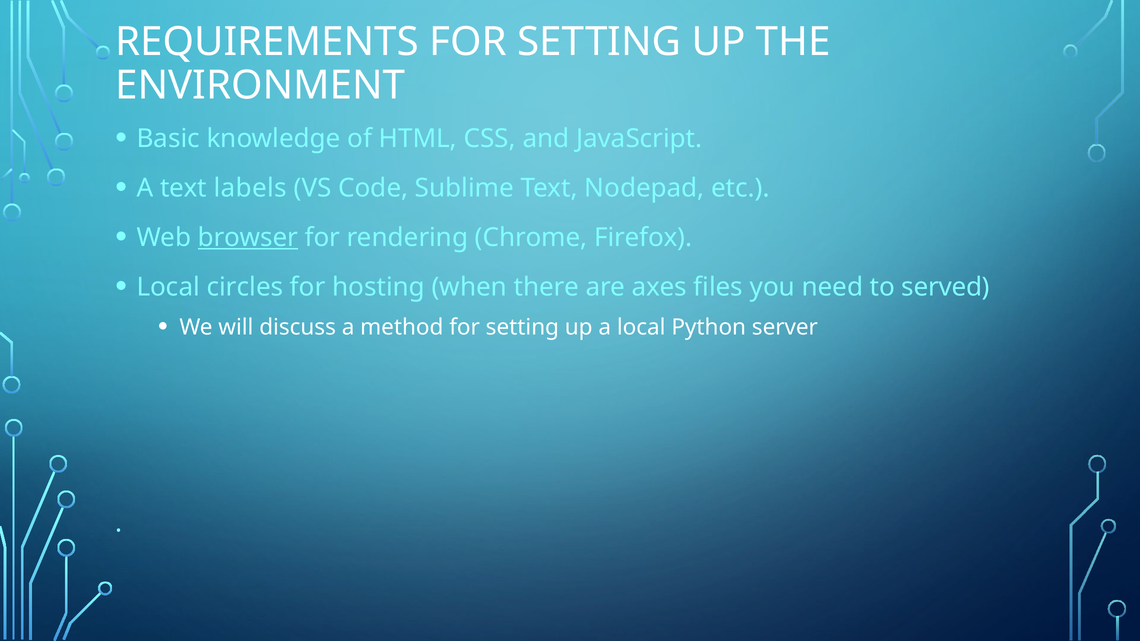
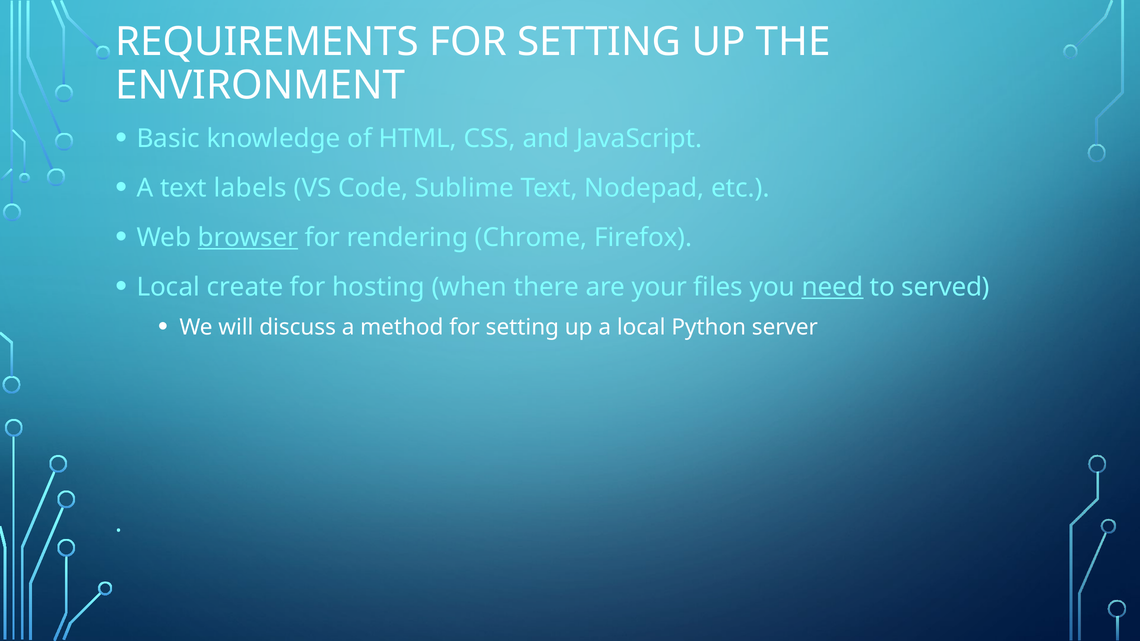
circles: circles -> create (245, 287)
axes: axes -> your (659, 287)
need underline: none -> present (832, 287)
